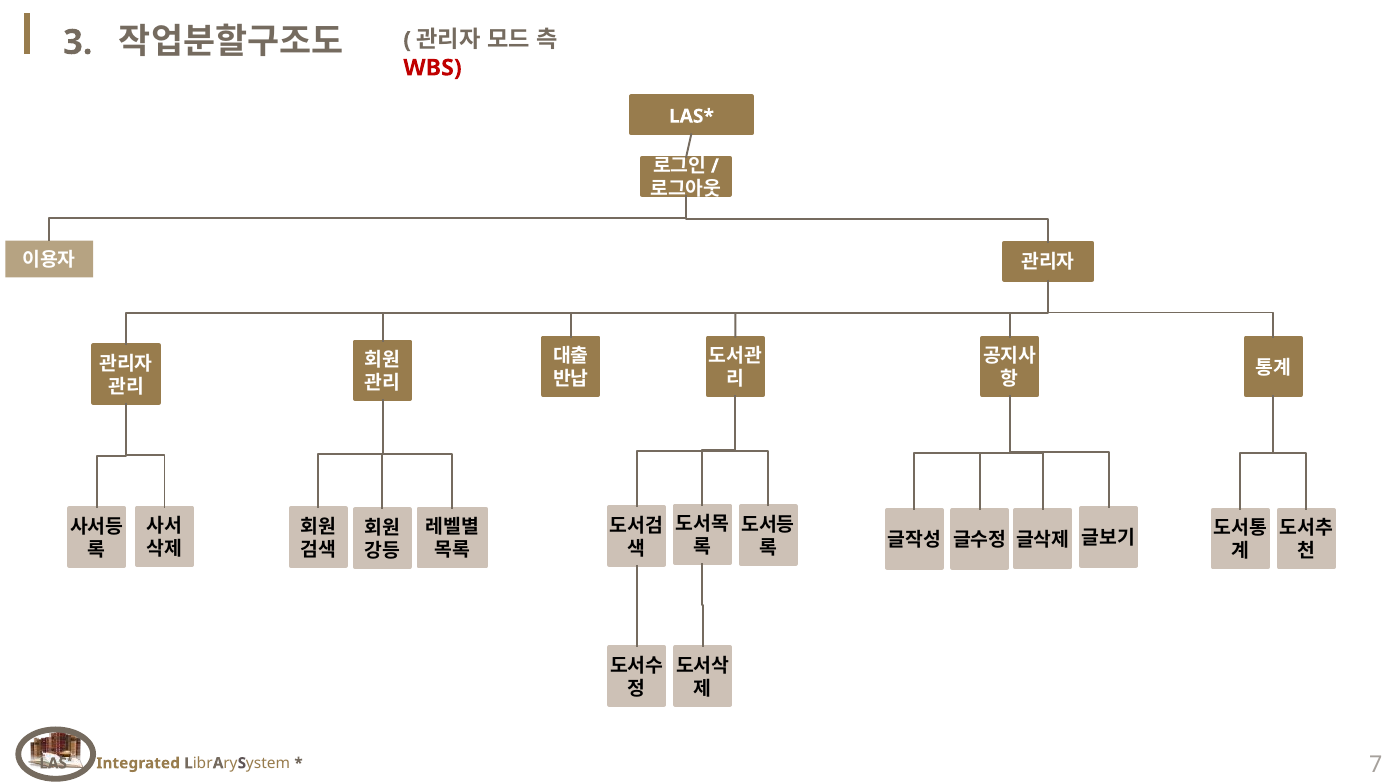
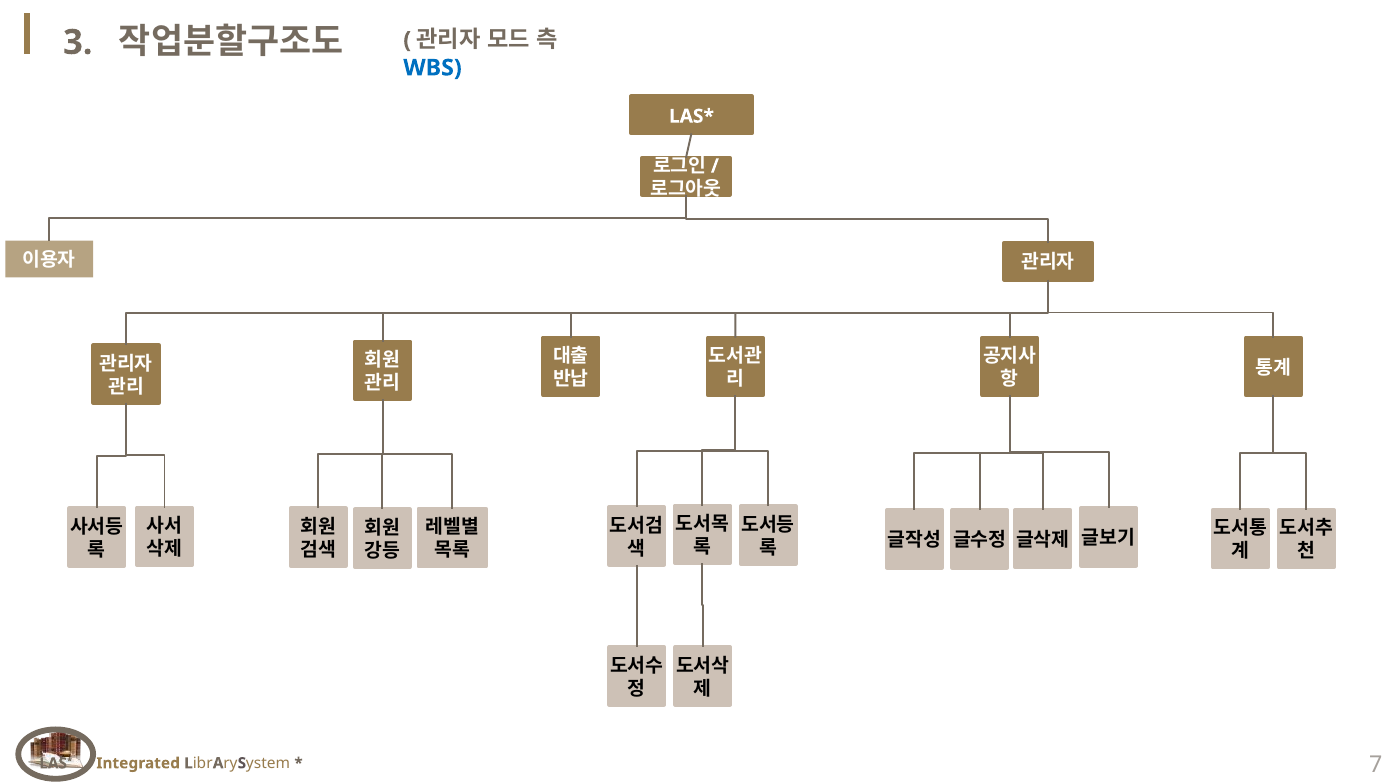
WBS colour: red -> blue (433, 68)
